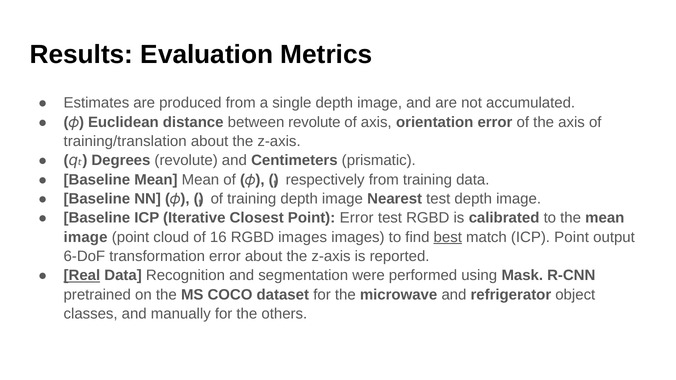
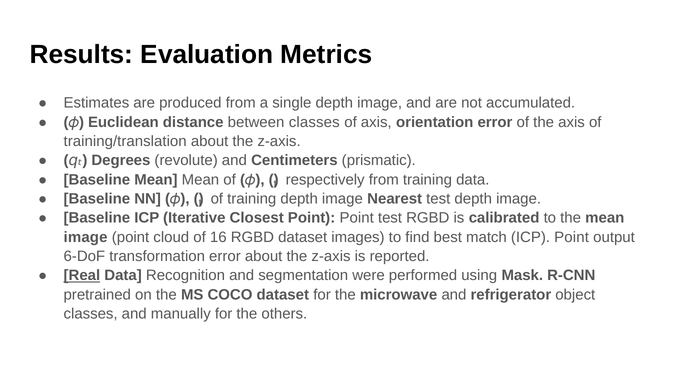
between revolute: revolute -> classes (314, 122)
Point Error: Error -> Point (357, 218)
RGBD images: images -> dataset (303, 237)
best underline: present -> none (448, 237)
